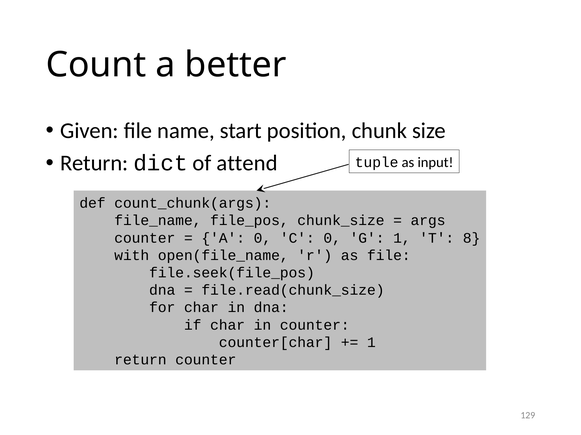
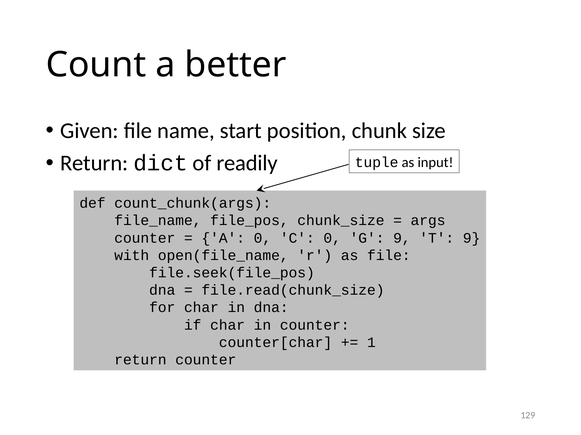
attend: attend -> readily (247, 163)
G 1: 1 -> 9 (402, 238)
T 8: 8 -> 9 (472, 238)
